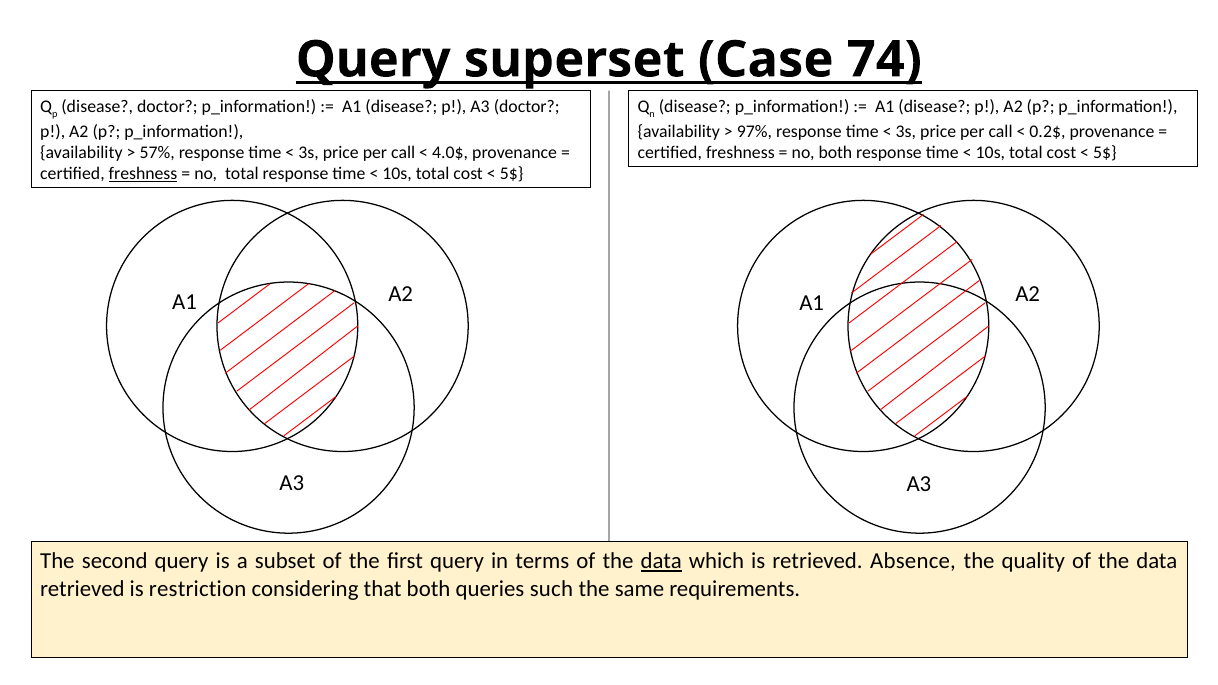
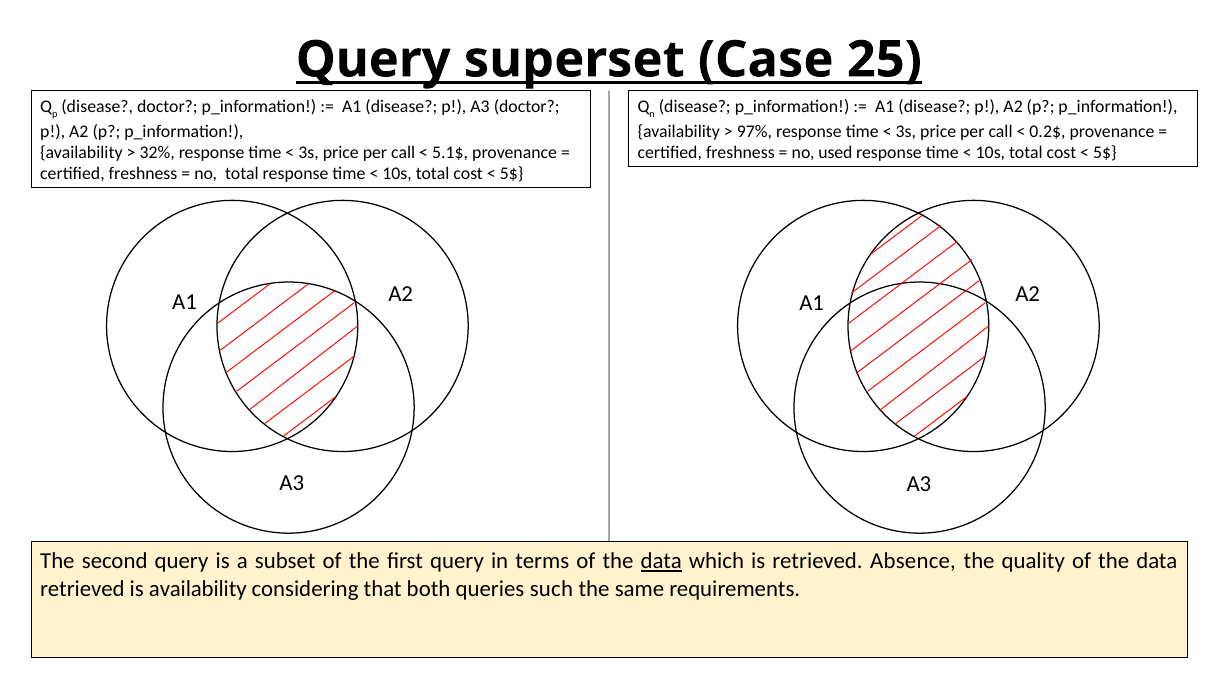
74: 74 -> 25 (884, 60)
57%: 57% -> 32% (157, 153)
4.0$: 4.0$ -> 5.1$ (450, 153)
no both: both -> used (835, 152)
freshness underline: present -> none (143, 174)
is restriction: restriction -> availability (198, 589)
